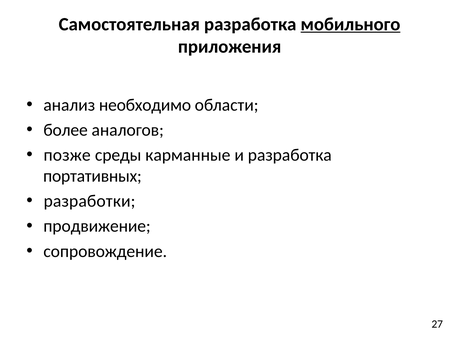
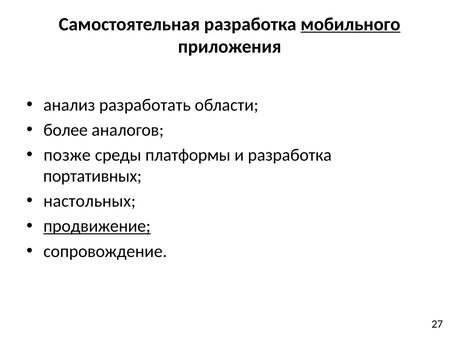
необходимо: необходимо -> разработать (145, 105)
карманные: карманные -> платформы (188, 155)
разработки: разработки -> настольных (90, 201)
продвижение underline: none -> present (97, 226)
